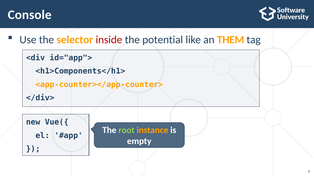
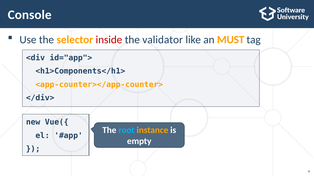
potential: potential -> validator (163, 40)
THEM: THEM -> MUST (231, 40)
root colour: light green -> light blue (127, 131)
